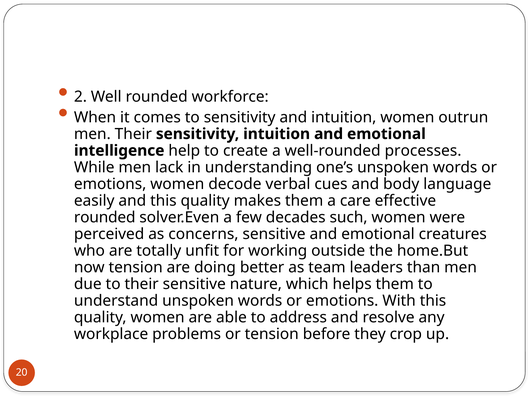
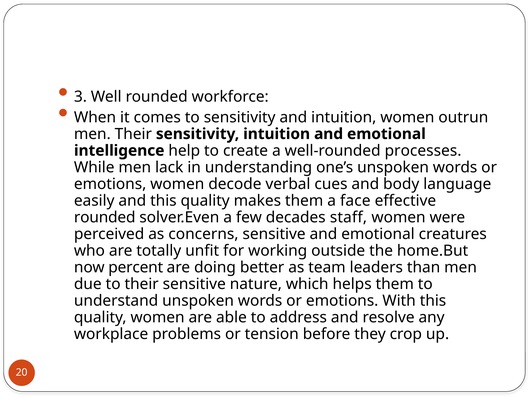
2: 2 -> 3 (80, 97)
care: care -> face (355, 201)
such: such -> staff (348, 217)
now tension: tension -> percent (136, 267)
